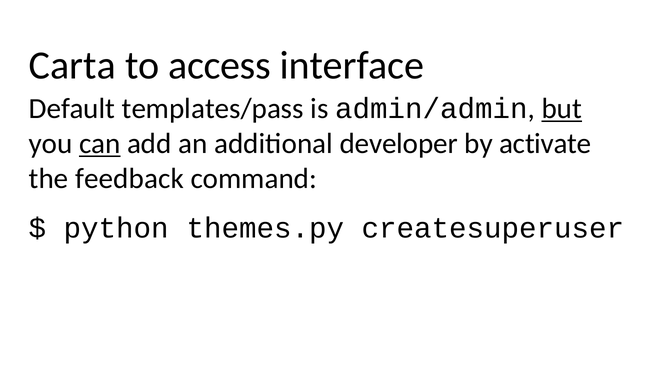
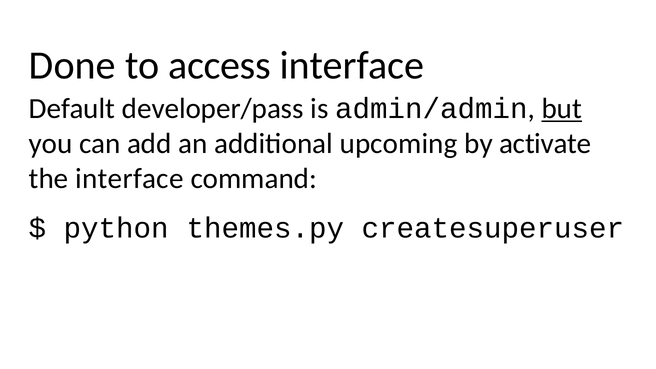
Carta: Carta -> Done (72, 65)
templates/pass: templates/pass -> developer/pass (213, 109)
can underline: present -> none (100, 144)
developer: developer -> upcoming (399, 144)
the feedback: feedback -> interface (129, 179)
